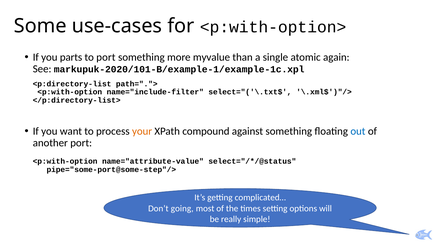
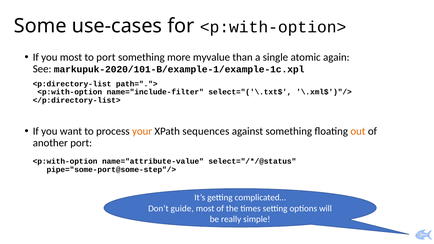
you parts: parts -> most (71, 57)
compound: compound -> sequences (206, 131)
out colour: blue -> orange (358, 131)
going: going -> guide (182, 209)
